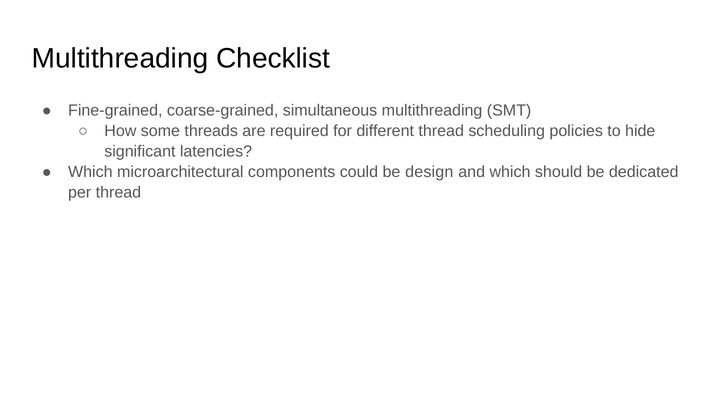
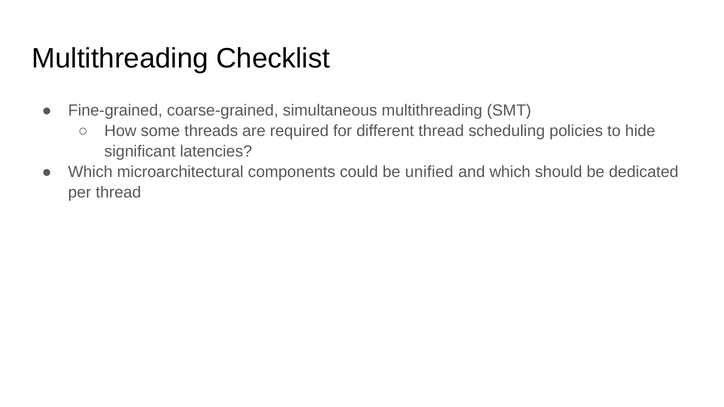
design: design -> unified (429, 172)
